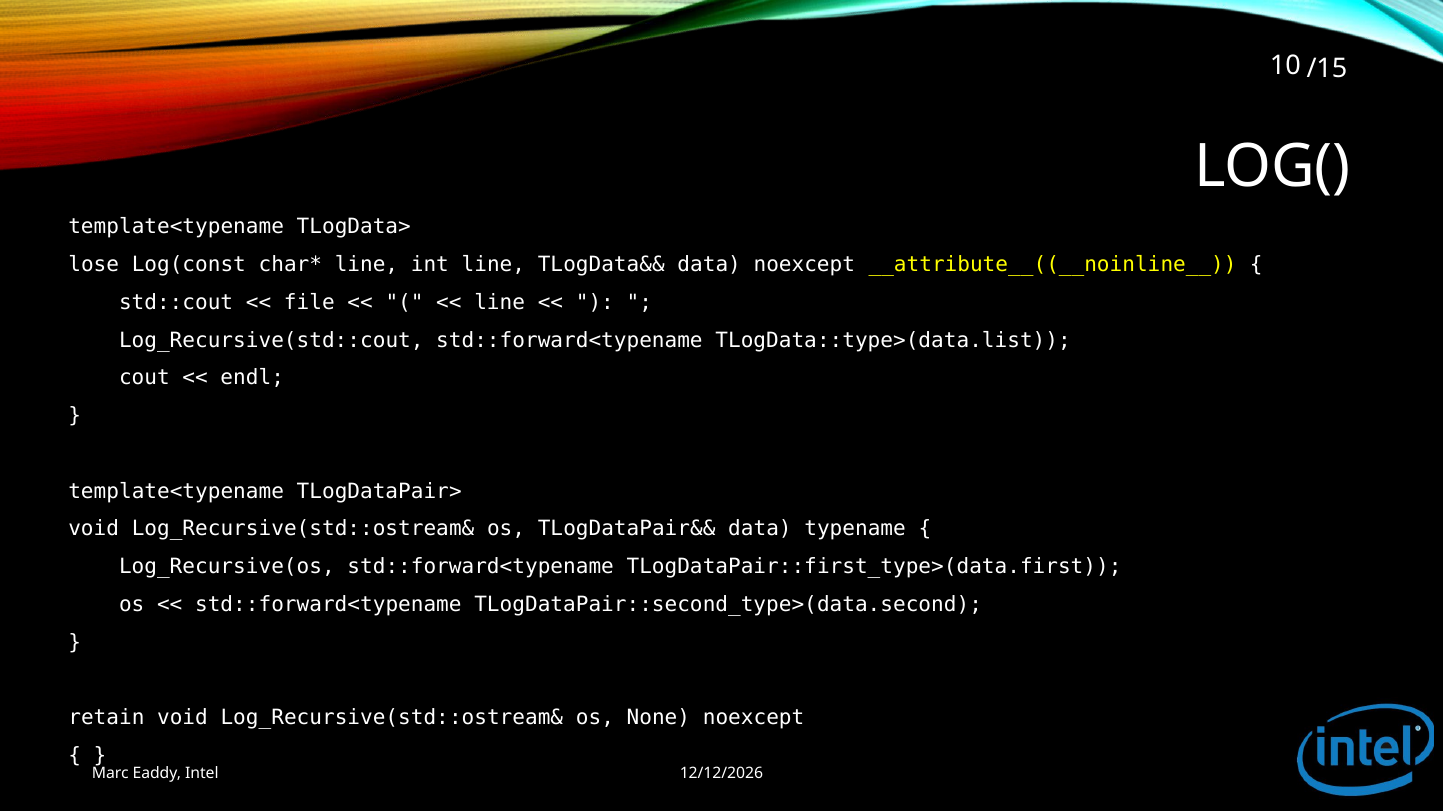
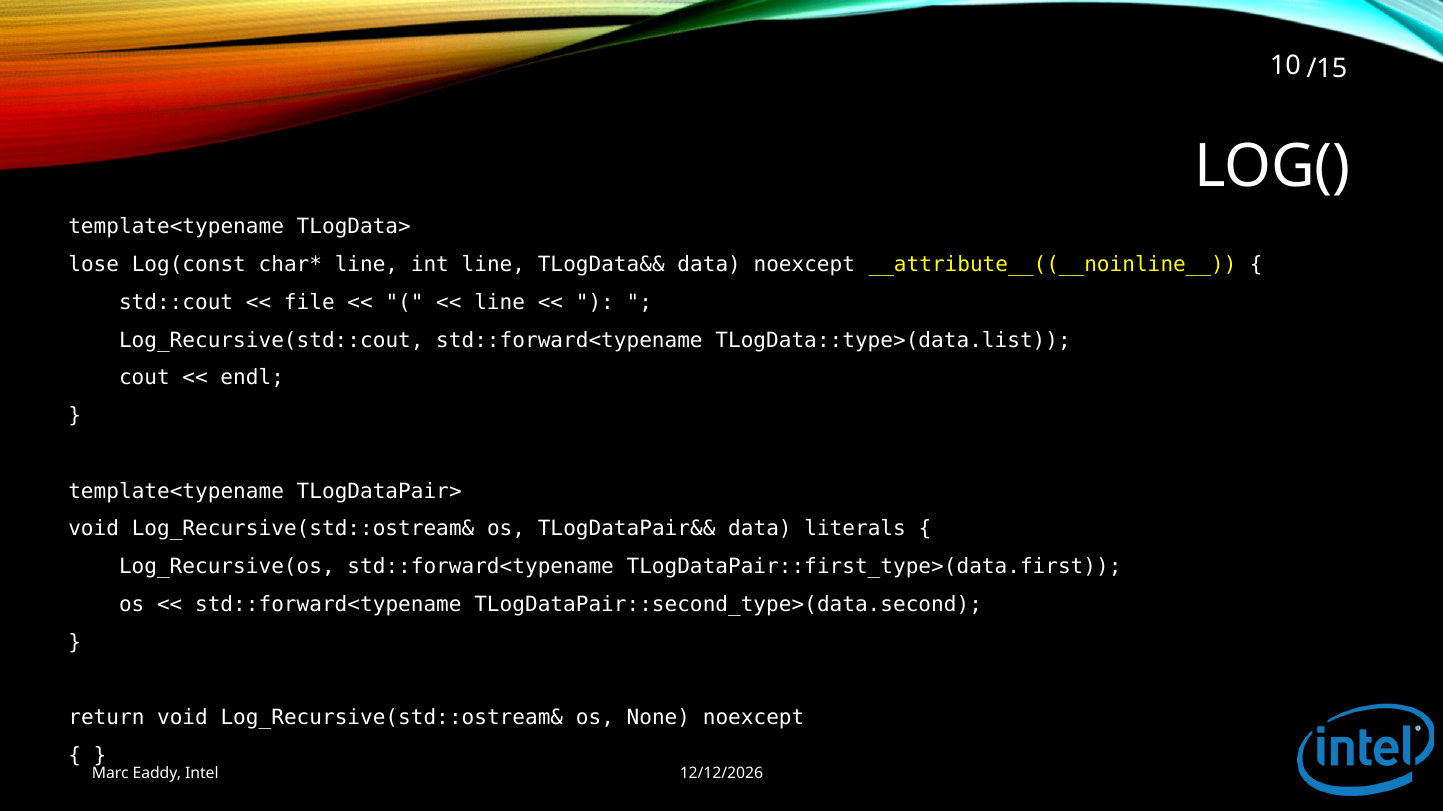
typename: typename -> literals (855, 529)
retain: retain -> return (106, 718)
